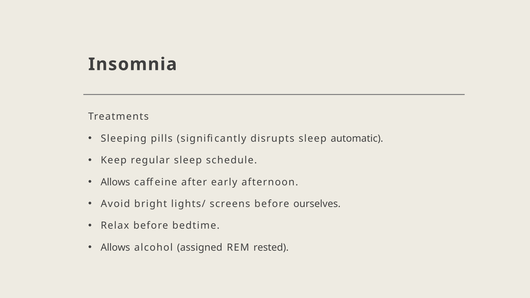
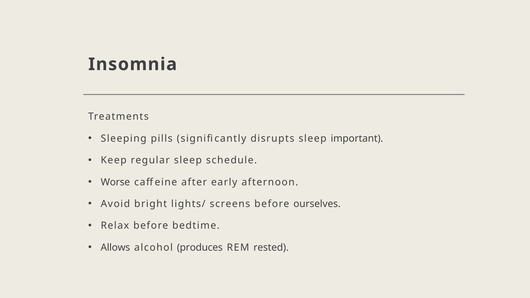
automatic: automatic -> important (357, 139)
Allows: Allows -> Worse (115, 182)
assigned: assigned -> produces (200, 248)
